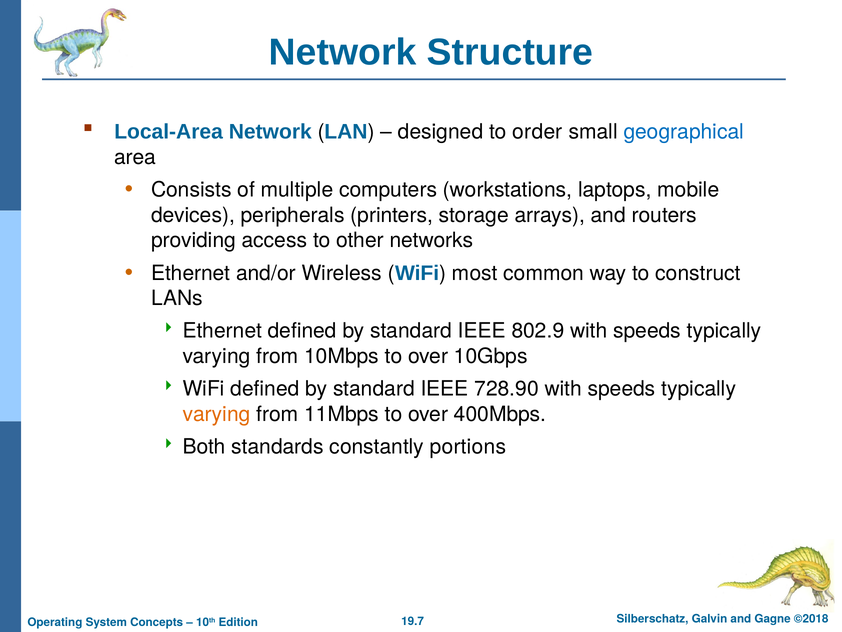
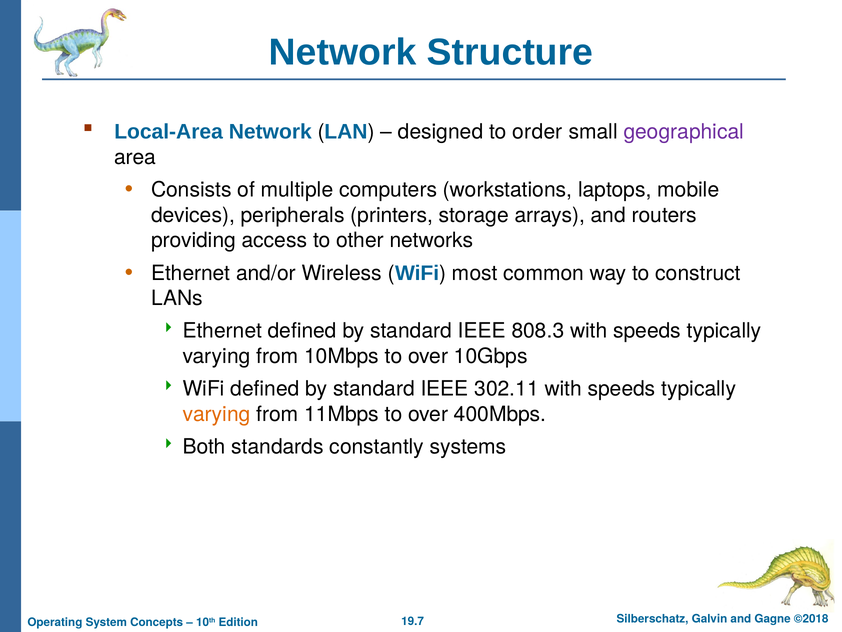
geographical colour: blue -> purple (684, 132)
802.9: 802.9 -> 808.3 (538, 331)
728.90: 728.90 -> 302.11 (507, 389)
portions: portions -> systems (468, 447)
